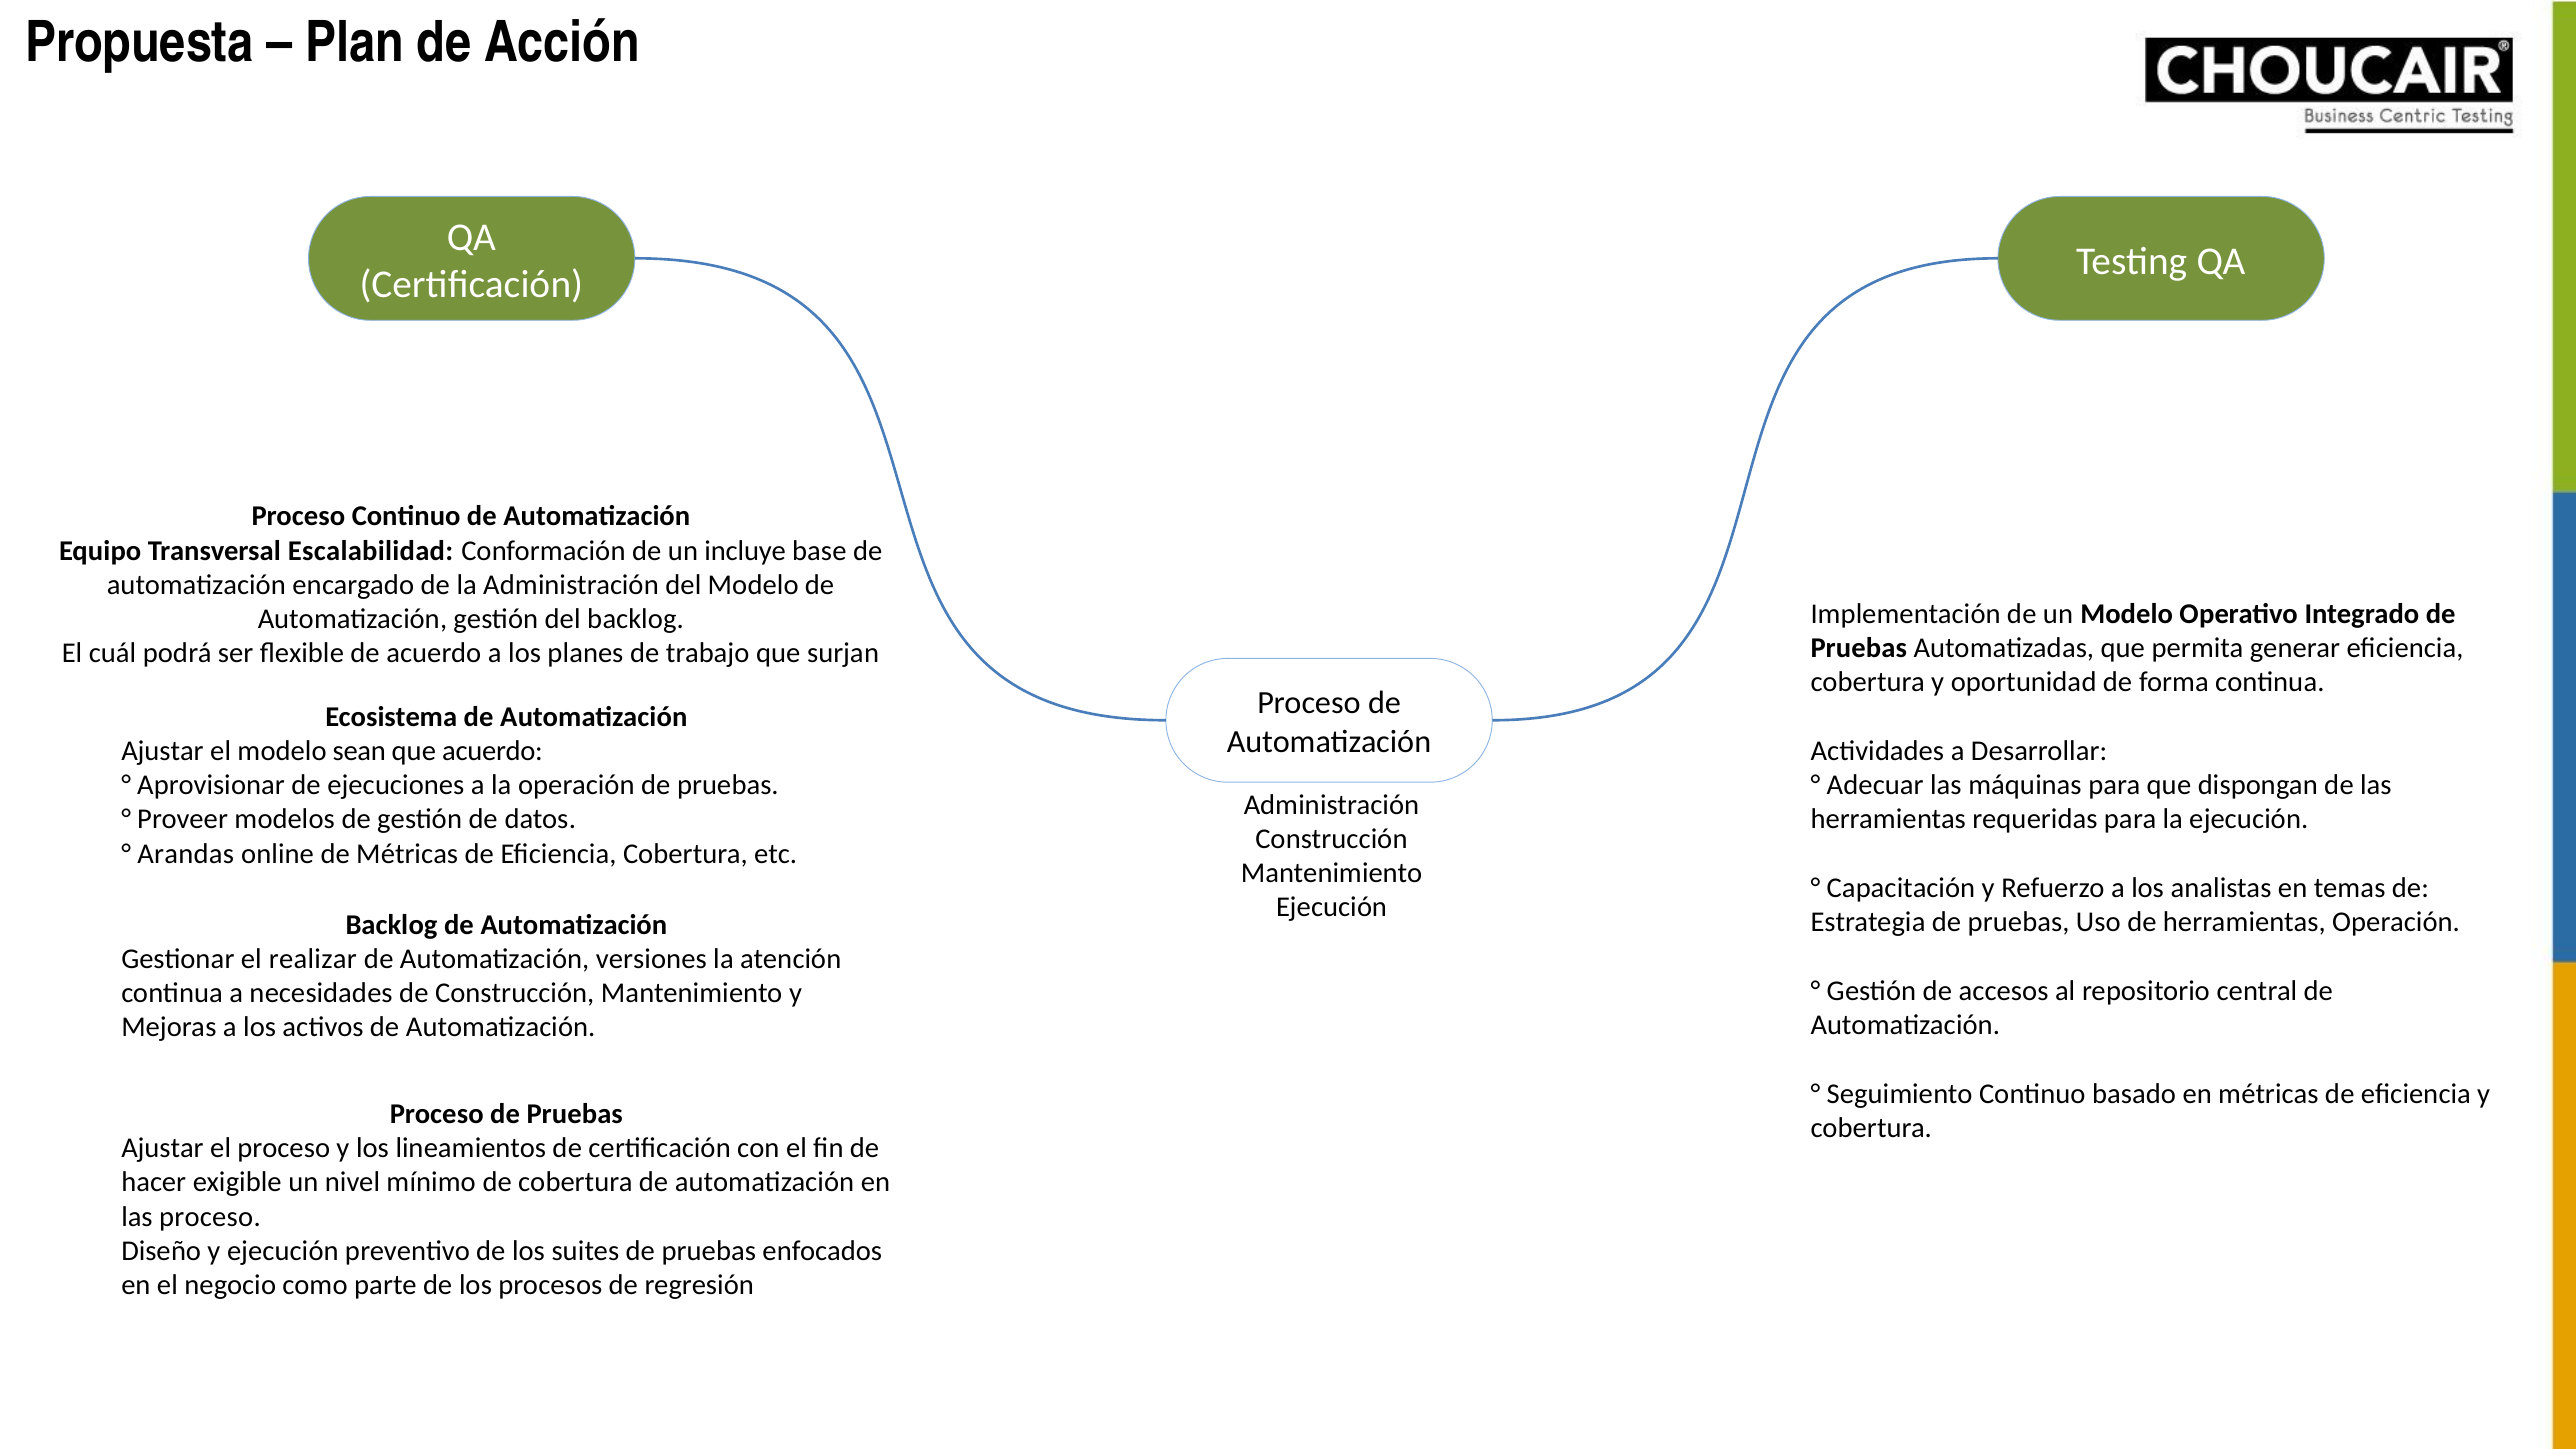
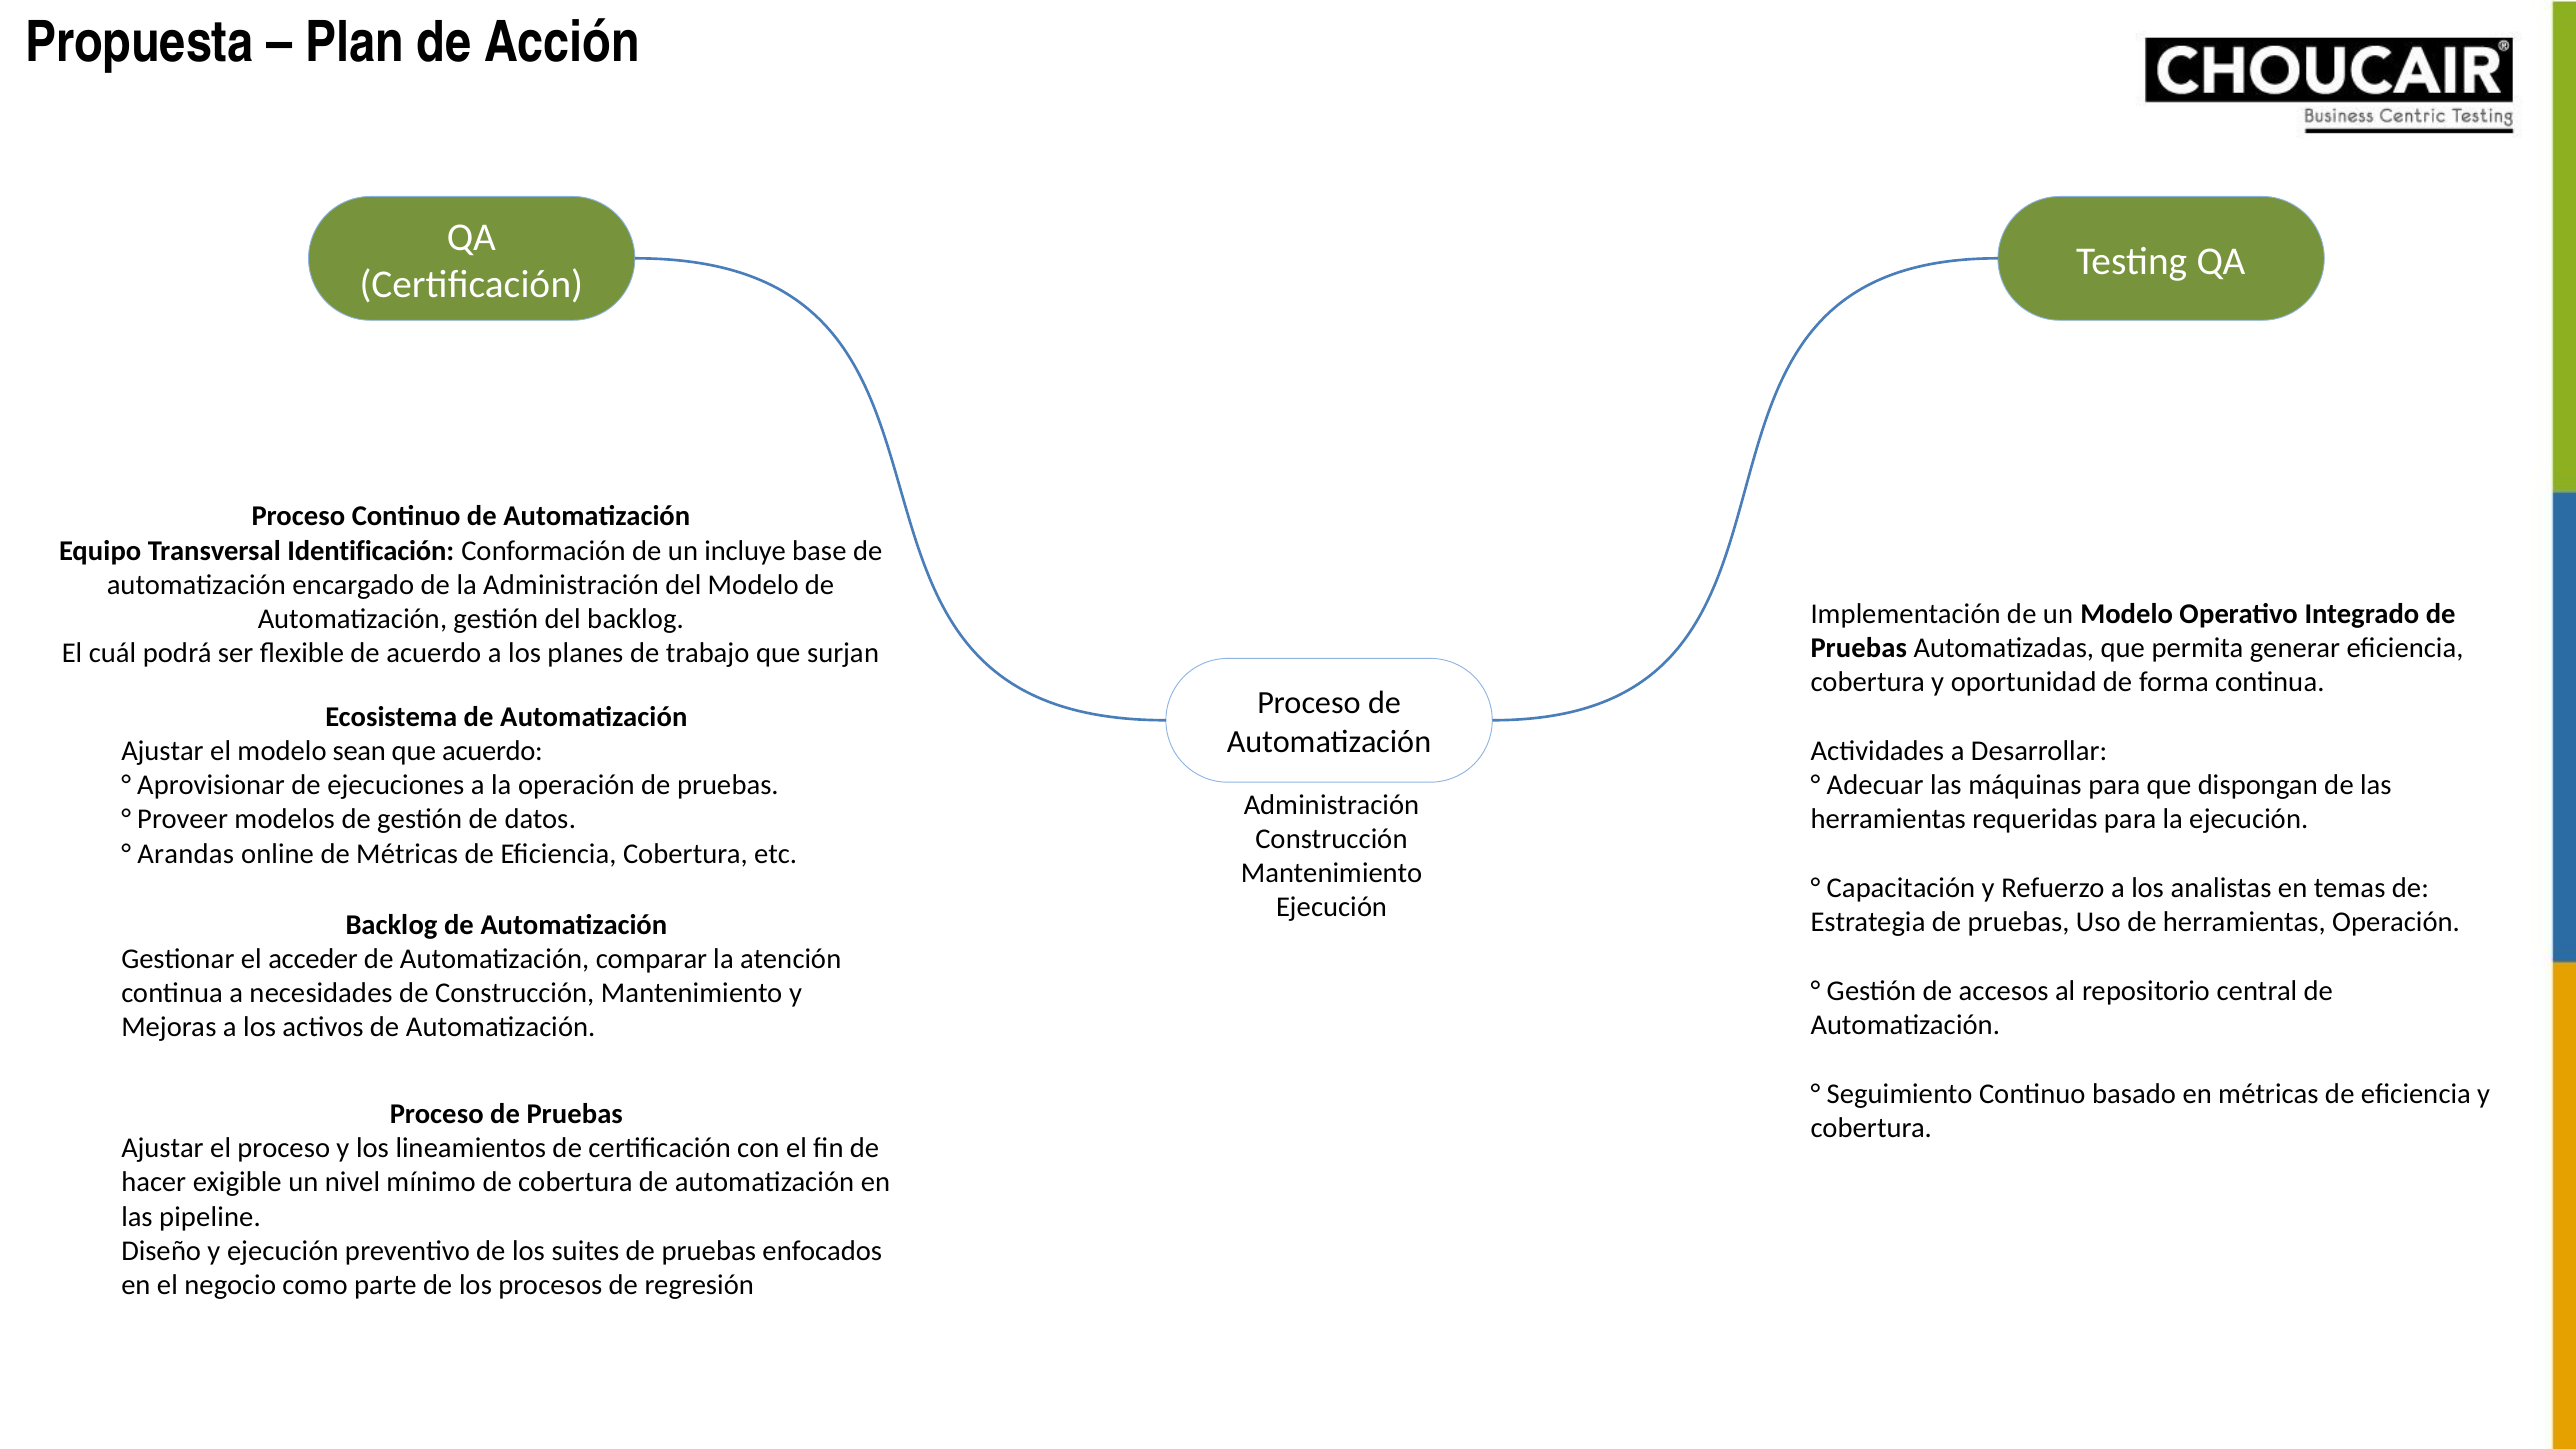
Escalabilidad: Escalabilidad -> Identificación (371, 551)
realizar: realizar -> acceder (313, 959)
versiones: versiones -> comparar (651, 959)
las proceso: proceso -> pipeline (210, 1217)
